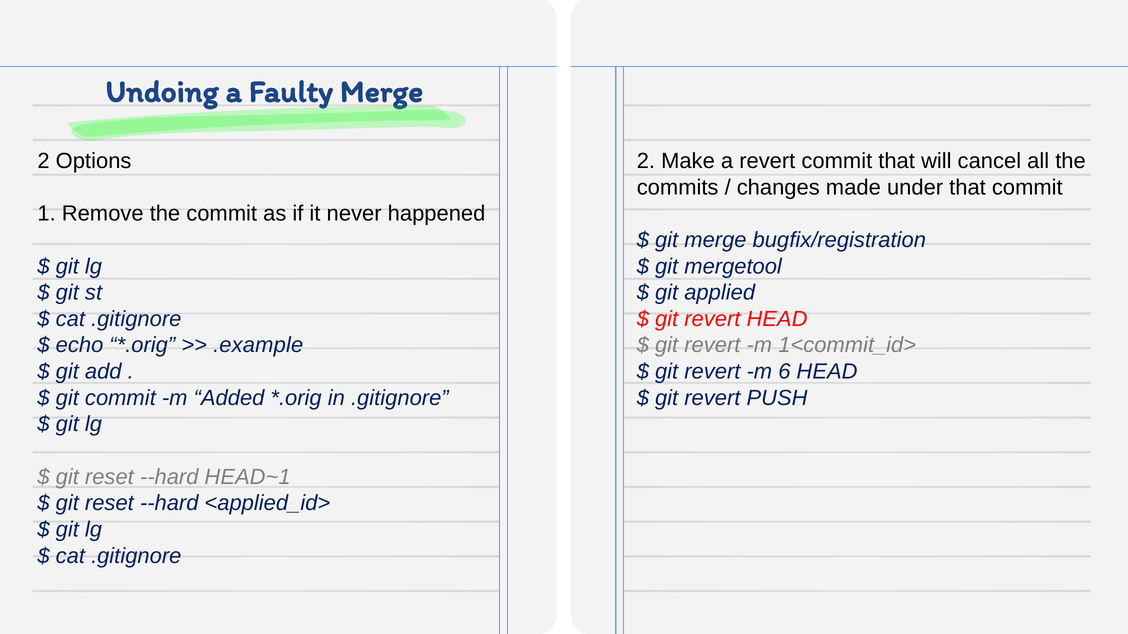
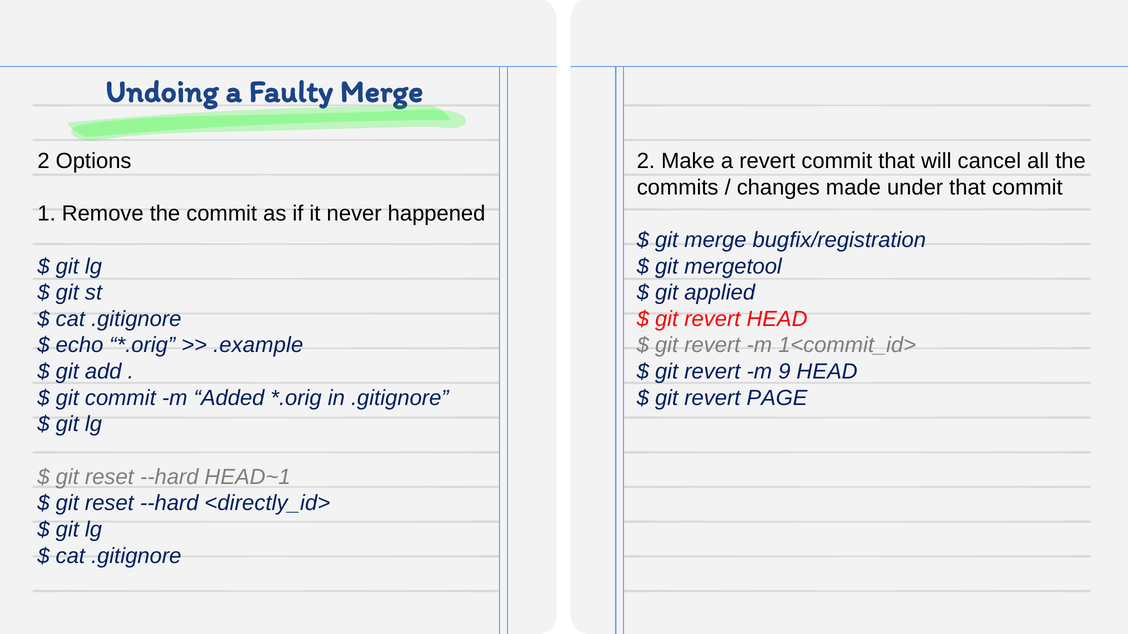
6: 6 -> 9 (784, 372)
PUSH: PUSH -> PAGE (777, 398)
<applied_id>: <applied_id> -> <directly_id> (267, 504)
